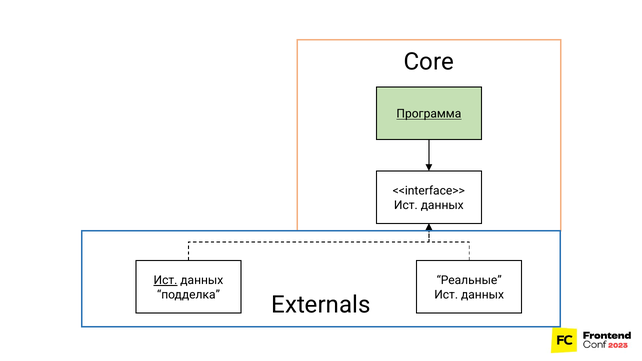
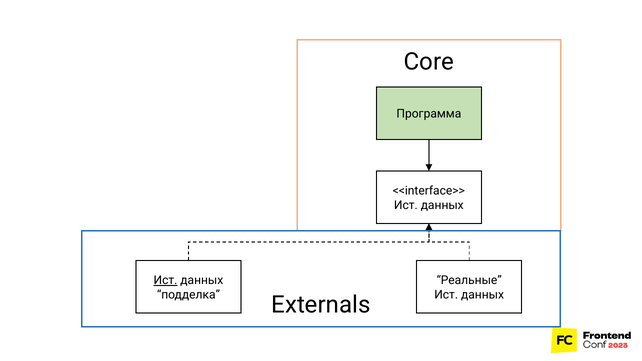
Программа underline: present -> none (429, 114)
